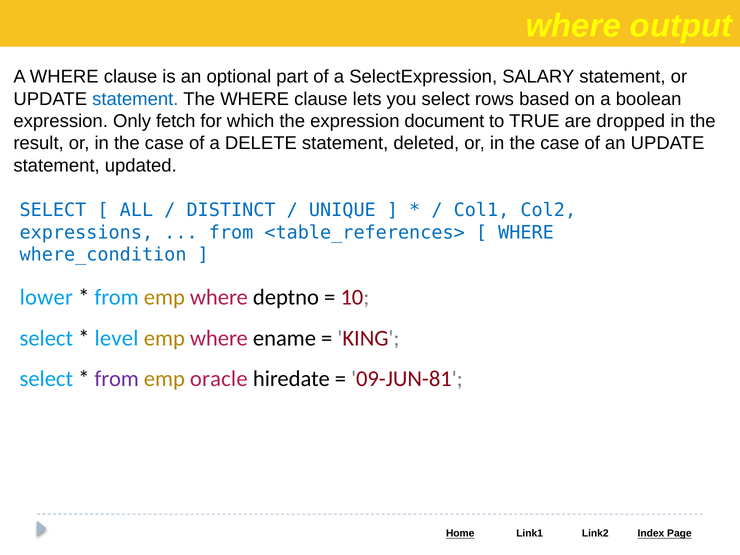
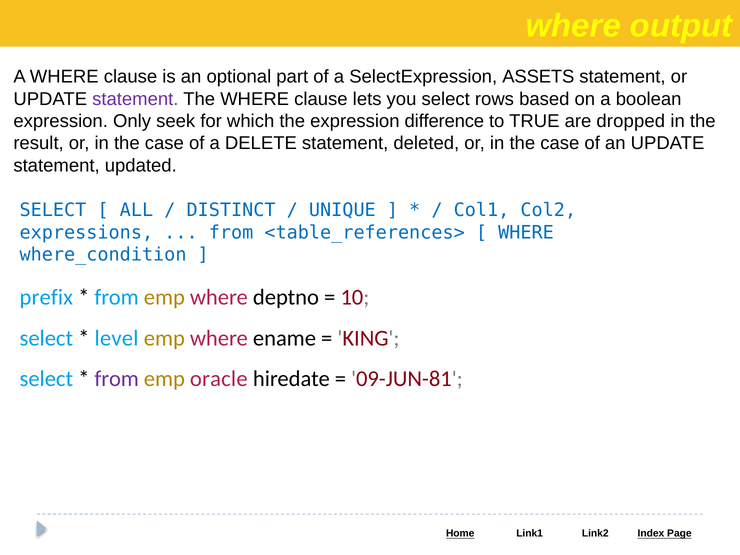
SALARY: SALARY -> ASSETS (538, 77)
statement colour: blue -> purple (135, 99)
fetch: fetch -> seek (176, 121)
document: document -> difference (444, 121)
lower: lower -> prefix (46, 297)
